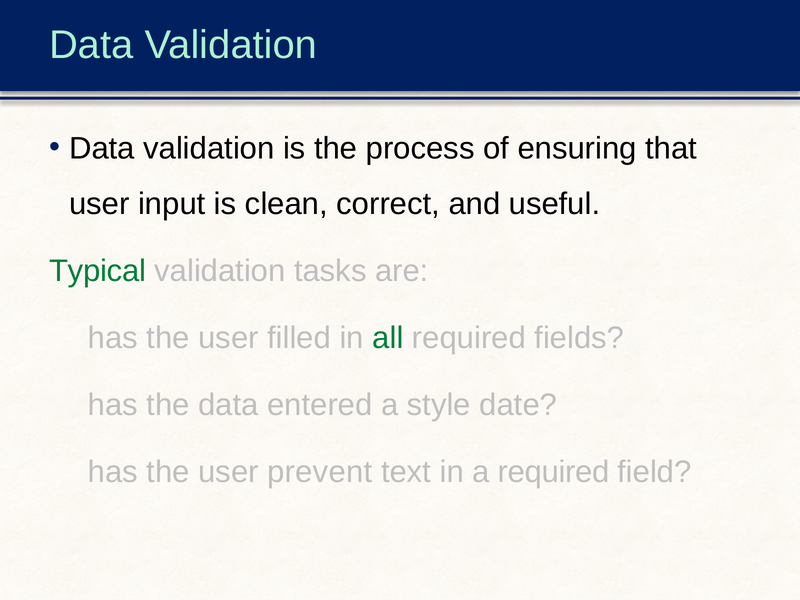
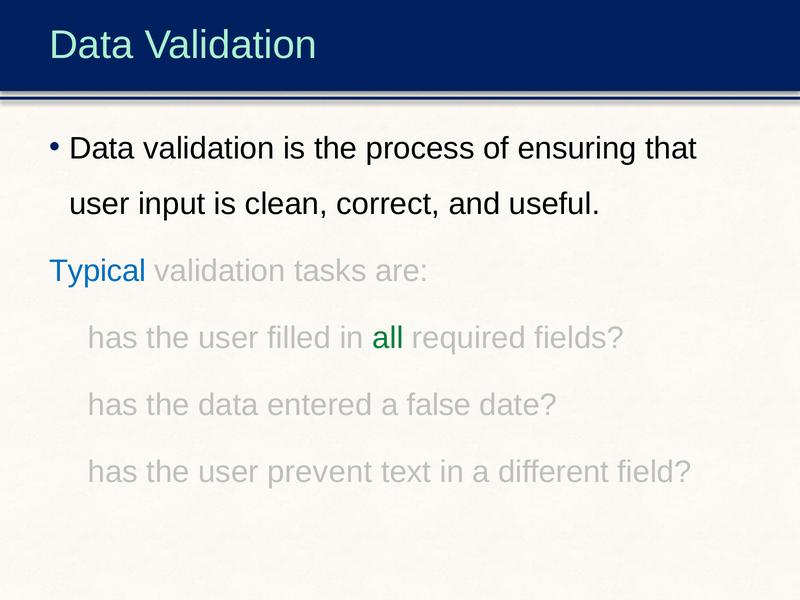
Typical colour: green -> blue (98, 271)
style: style -> false (439, 405)
a required: required -> different (554, 472)
